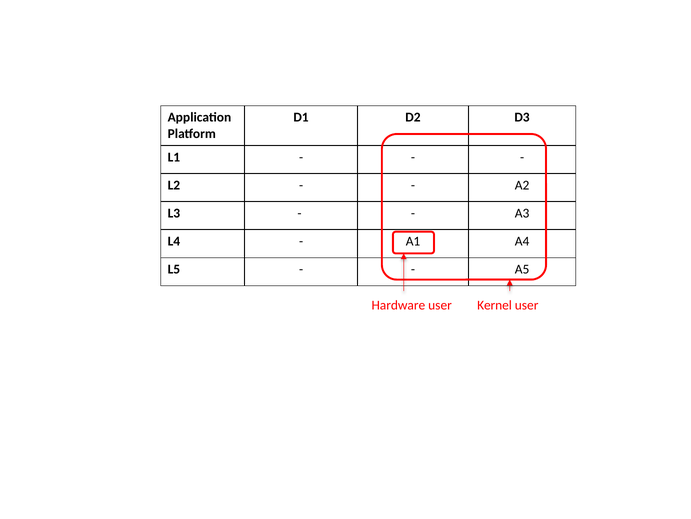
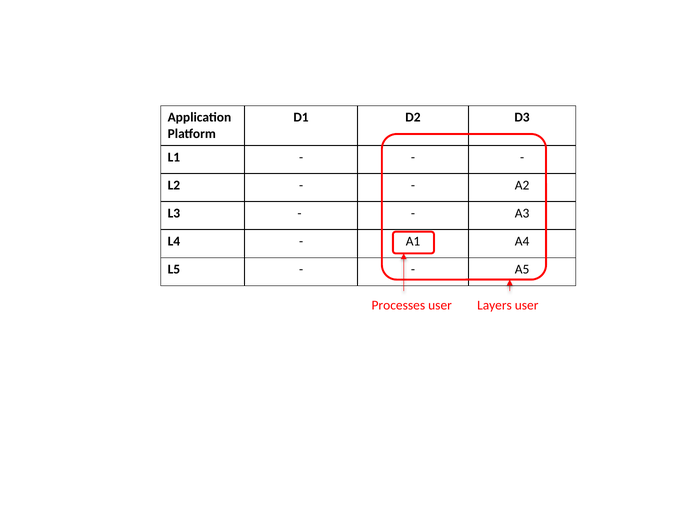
Hardware: Hardware -> Processes (398, 305)
Kernel: Kernel -> Layers (494, 305)
